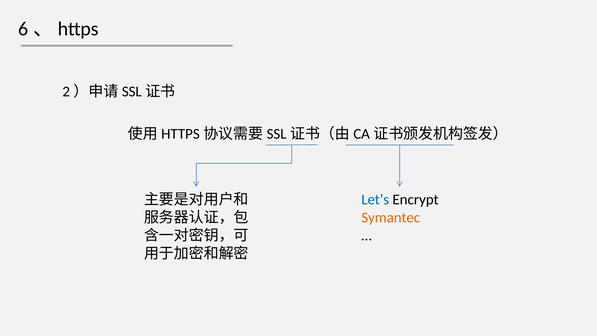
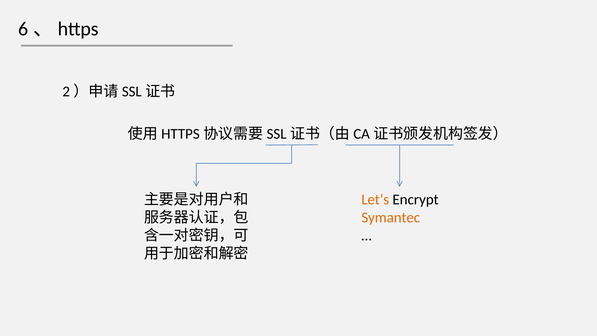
Let’s colour: blue -> orange (375, 200)
